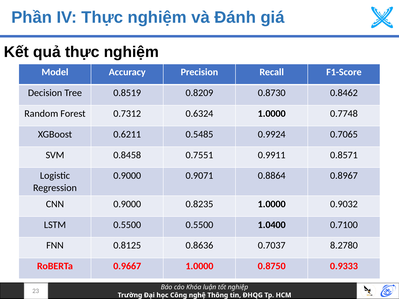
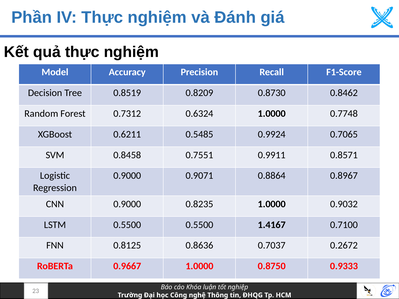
1.0400: 1.0400 -> 1.4167 (272, 225)
8.2780: 8.2780 -> 0.2672 (344, 246)
